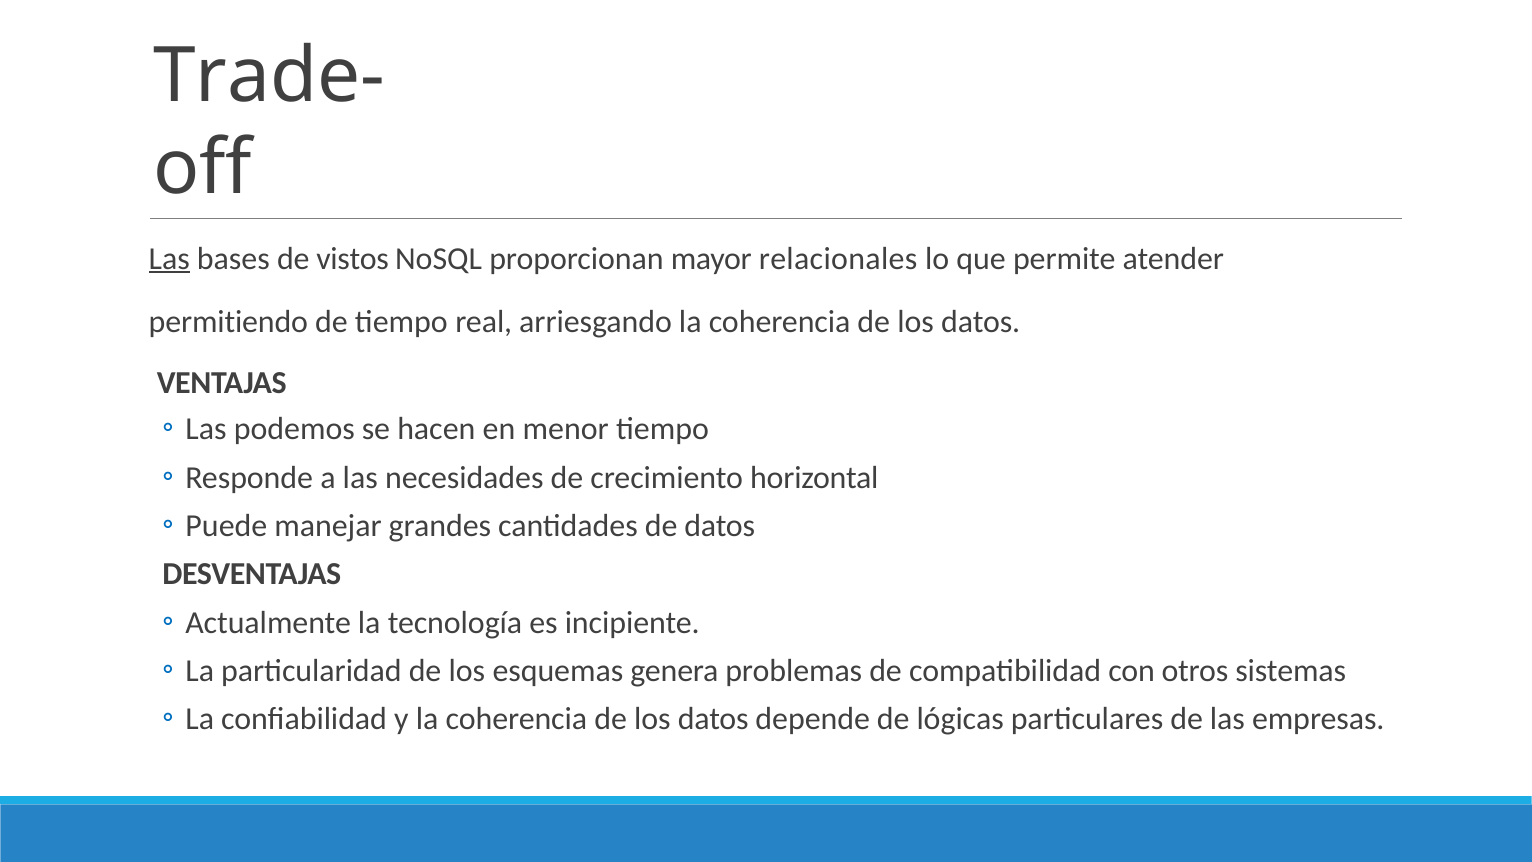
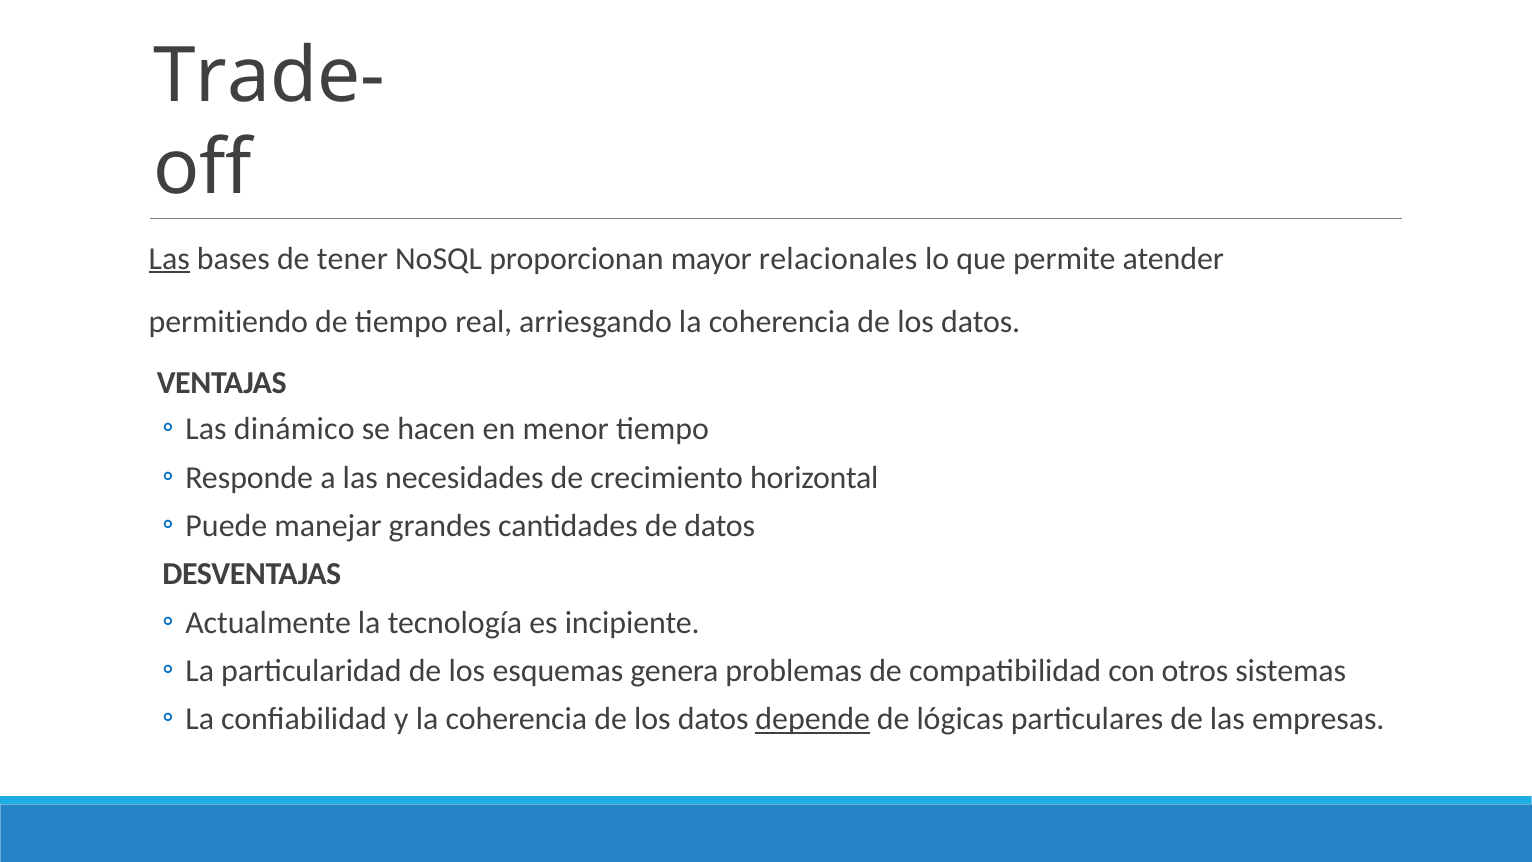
vistos: vistos -> tener (352, 258)
podemos: podemos -> dinámico (294, 429)
depende underline: none -> present (813, 719)
